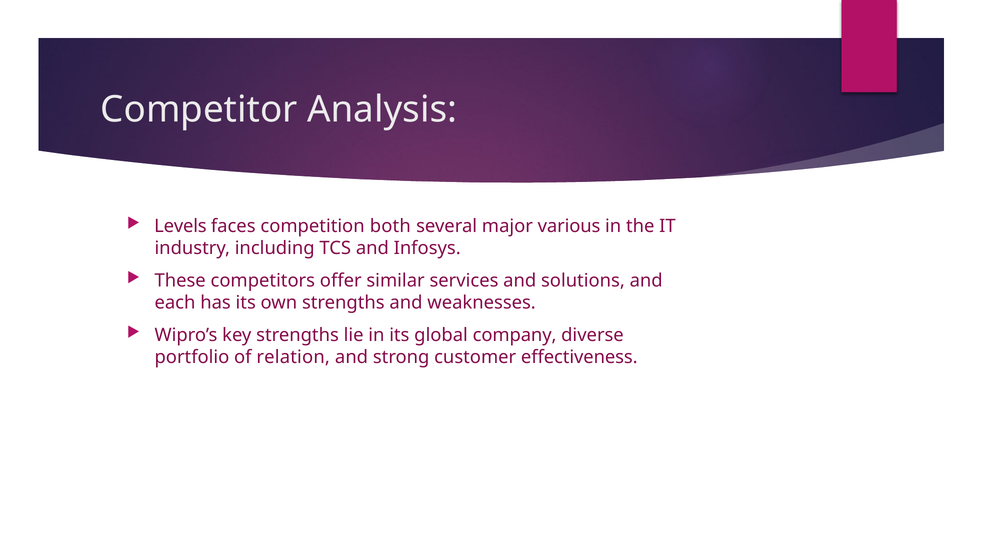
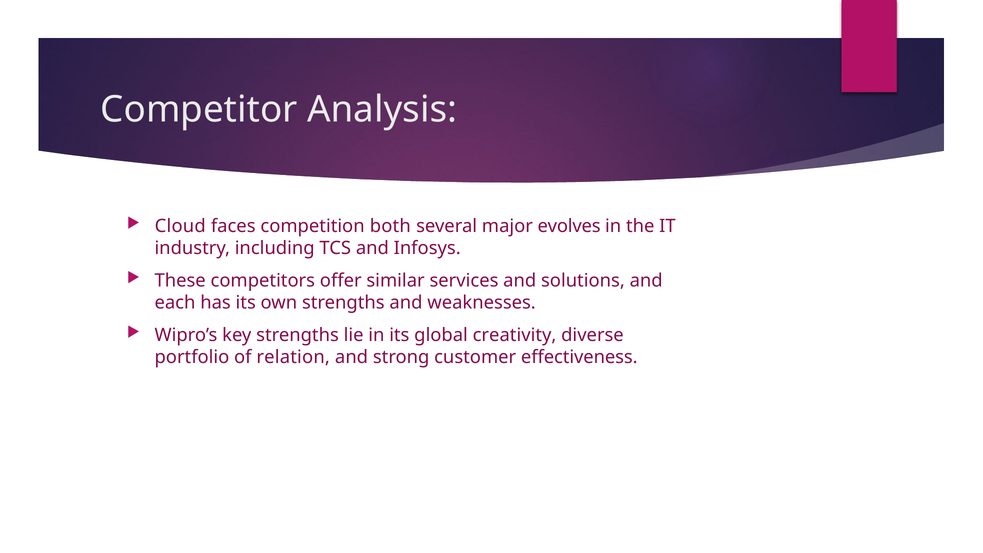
Levels: Levels -> Cloud (180, 226)
various: various -> evolves (569, 226)
company: company -> creativity (515, 335)
